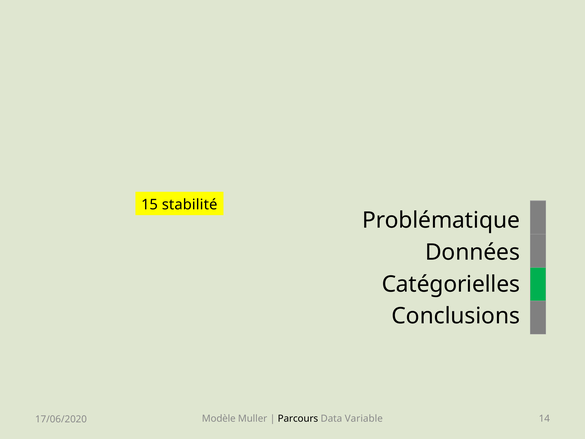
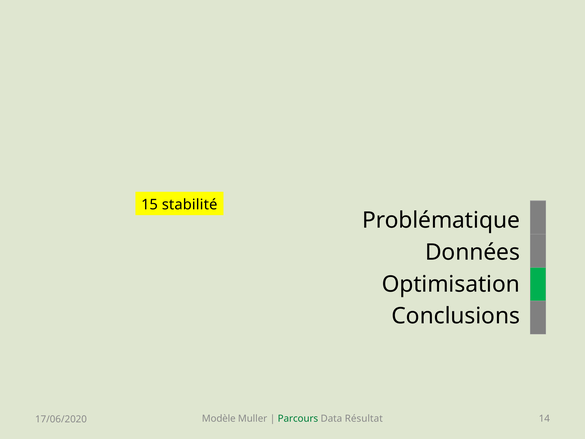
Catégorielles: Catégorielles -> Optimisation (451, 284)
Parcours colour: black -> green (298, 418)
Variable: Variable -> Résultat (364, 418)
